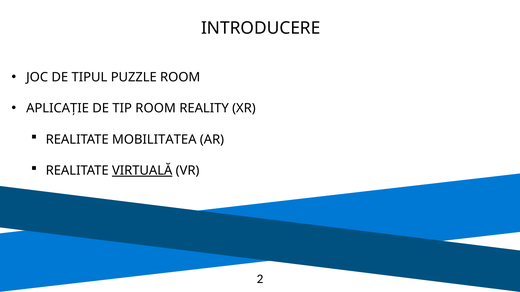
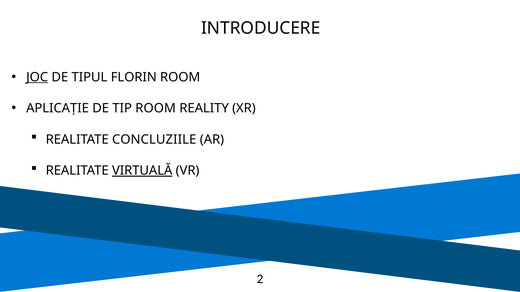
JOC underline: none -> present (37, 77)
PUZZLE: PUZZLE -> FLORIN (134, 77)
MOBILITATEA: MOBILITATEA -> CONCLUZIILE (154, 140)
